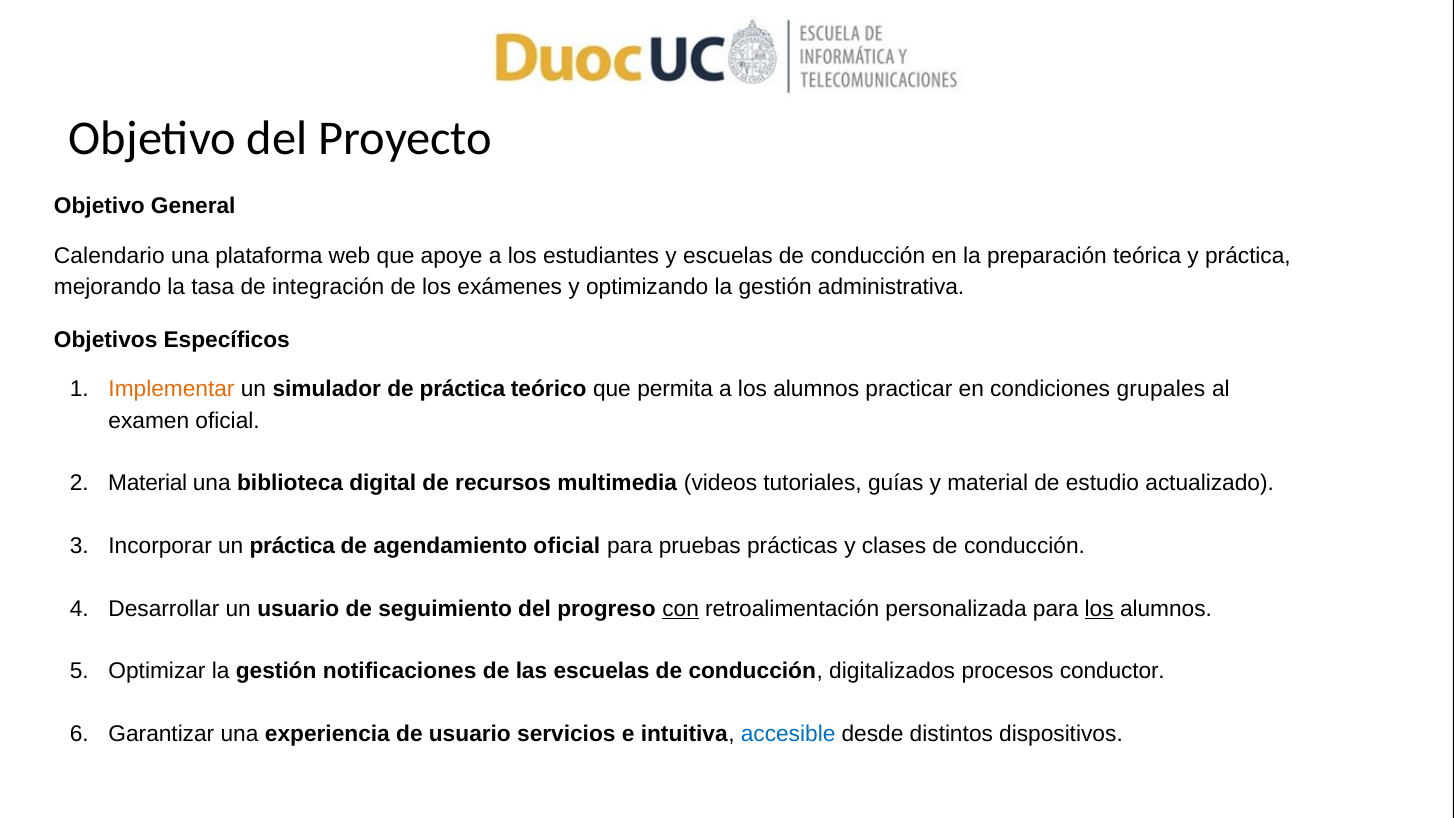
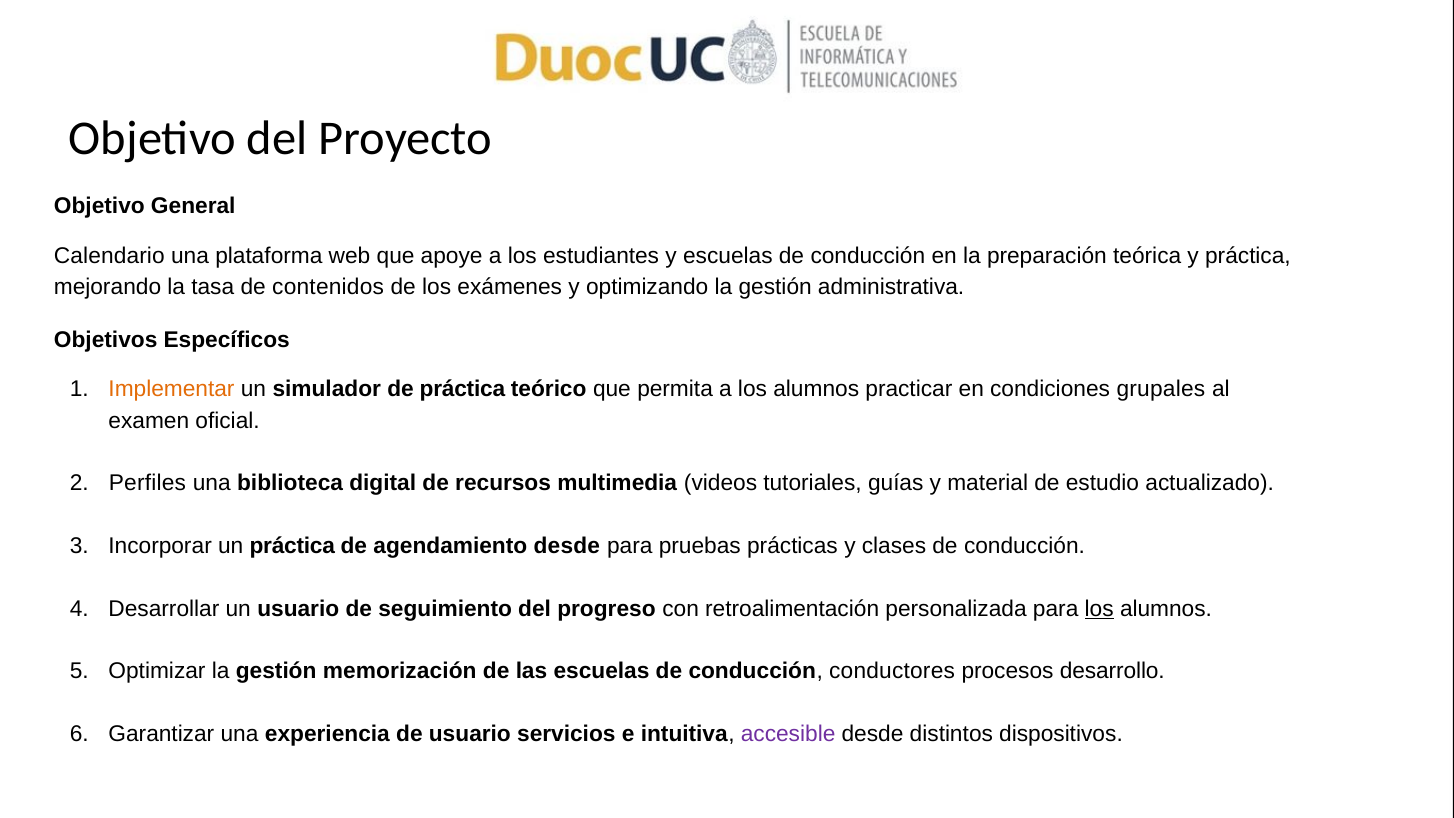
integración: integración -> contenidos (328, 287)
Material: Material -> Perfiles (147, 483)
agendamiento oficial: oficial -> desde (567, 546)
con underline: present -> none (681, 609)
notificaciones: notificaciones -> memorización (400, 671)
digitalizados: digitalizados -> conductores (892, 671)
conductor: conductor -> desarrollo (1112, 671)
accesible colour: blue -> purple (788, 734)
